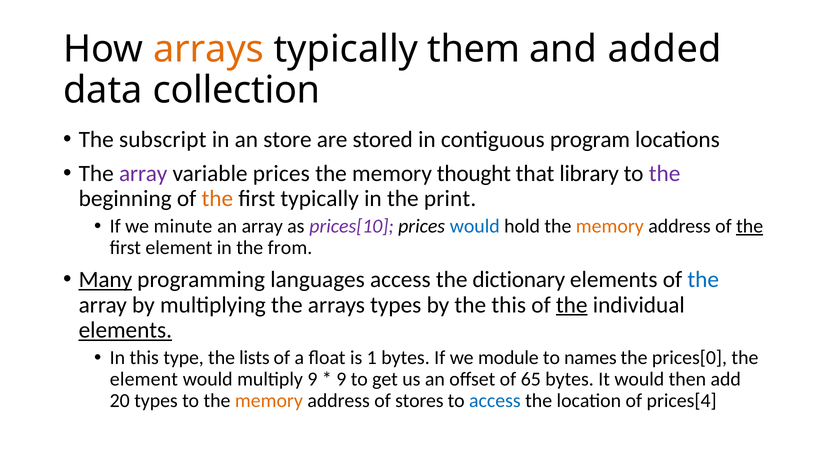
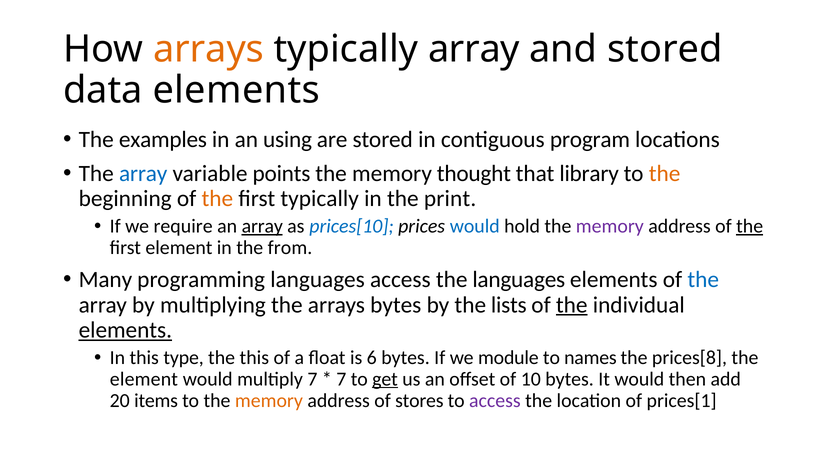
typically them: them -> array (474, 49)
and added: added -> stored (665, 49)
data collection: collection -> elements (236, 90)
subscript: subscript -> examples (163, 140)
store: store -> using (288, 140)
array colour: purple -> blue (143, 173)
variable prices: prices -> points (281, 173)
the colour: purple -> orange (665, 173)
minute: minute -> require (183, 226)
array underline: none -> present (262, 226)
prices[10 colour: purple -> blue (352, 226)
memory colour: orange -> purple (610, 226)
Many underline: present -> none (105, 279)
the dictionary: dictionary -> languages (519, 279)
arrays types: types -> bytes (396, 305)
the this: this -> lists (509, 305)
the lists: lists -> this (254, 357)
1: 1 -> 6 (372, 357)
prices[0: prices[0 -> prices[8 (689, 357)
multiply 9: 9 -> 7 (312, 379)
9: 9 -> 7 (341, 379)
get underline: none -> present (385, 379)
65: 65 -> 10 (531, 379)
20 types: types -> items (156, 400)
access colour: blue -> purple (495, 400)
prices[4: prices[4 -> prices[1 (682, 400)
